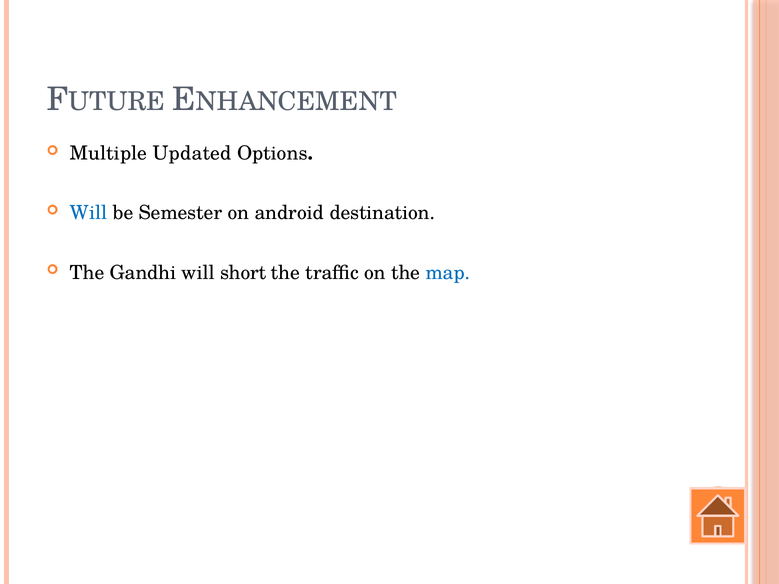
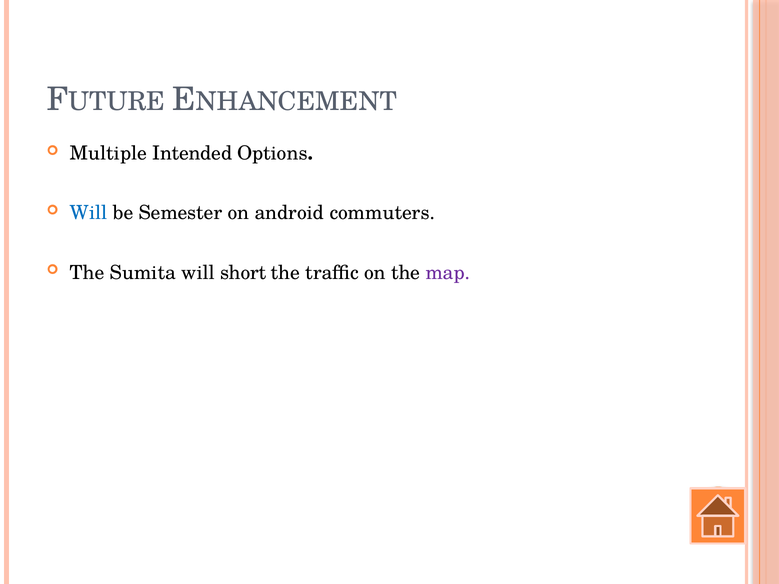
Updated: Updated -> Intended (192, 153)
destination: destination -> commuters (382, 213)
Gandhi: Gandhi -> Sumita (143, 273)
map colour: blue -> purple (448, 273)
